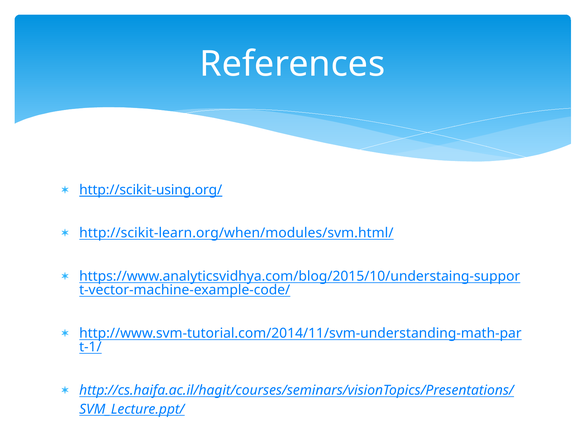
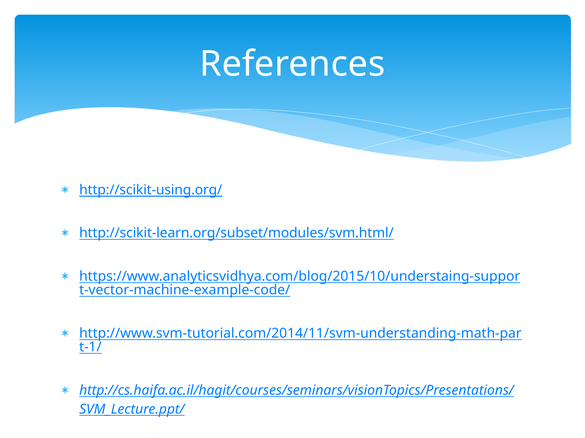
http://scikit-learn.org/when/modules/svm.html/: http://scikit-learn.org/when/modules/svm.html/ -> http://scikit-learn.org/subset/modules/svm.html/ (236, 233)
